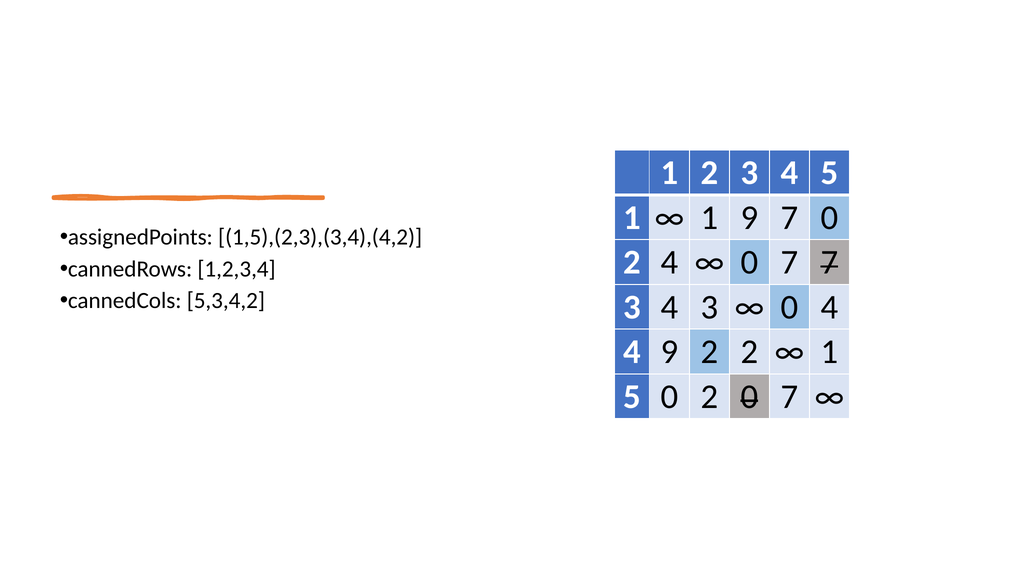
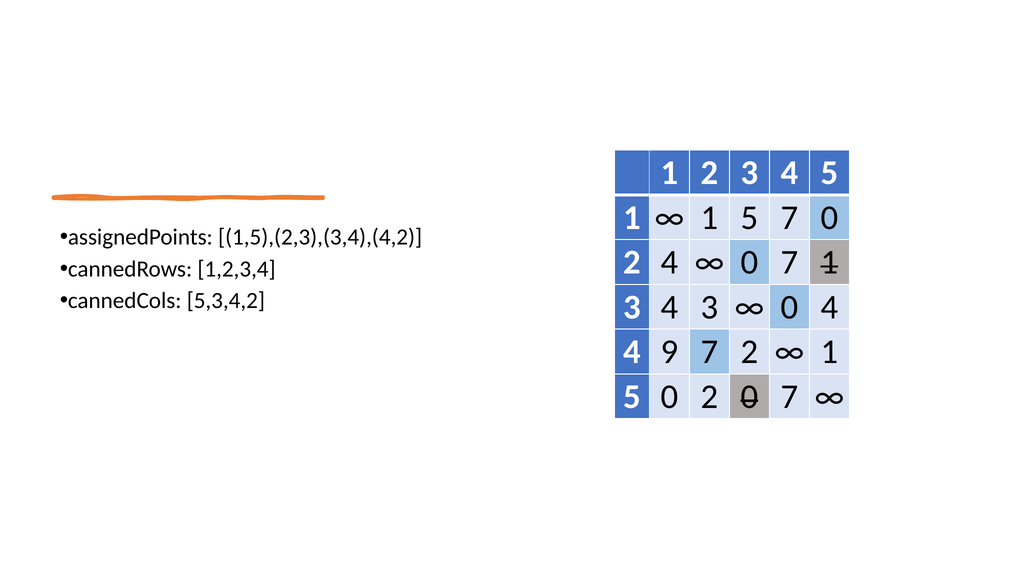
9: 9 -> 5 (749, 218)
7 7: 7 -> 1 (829, 262)
9 2: 2 -> 7 (709, 352)
